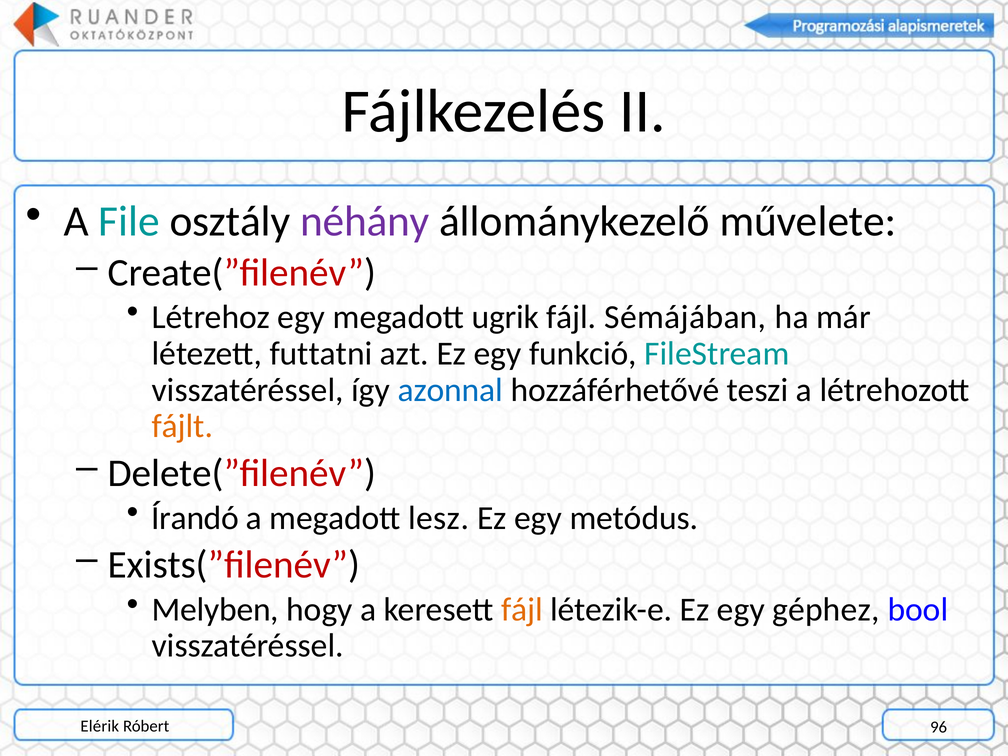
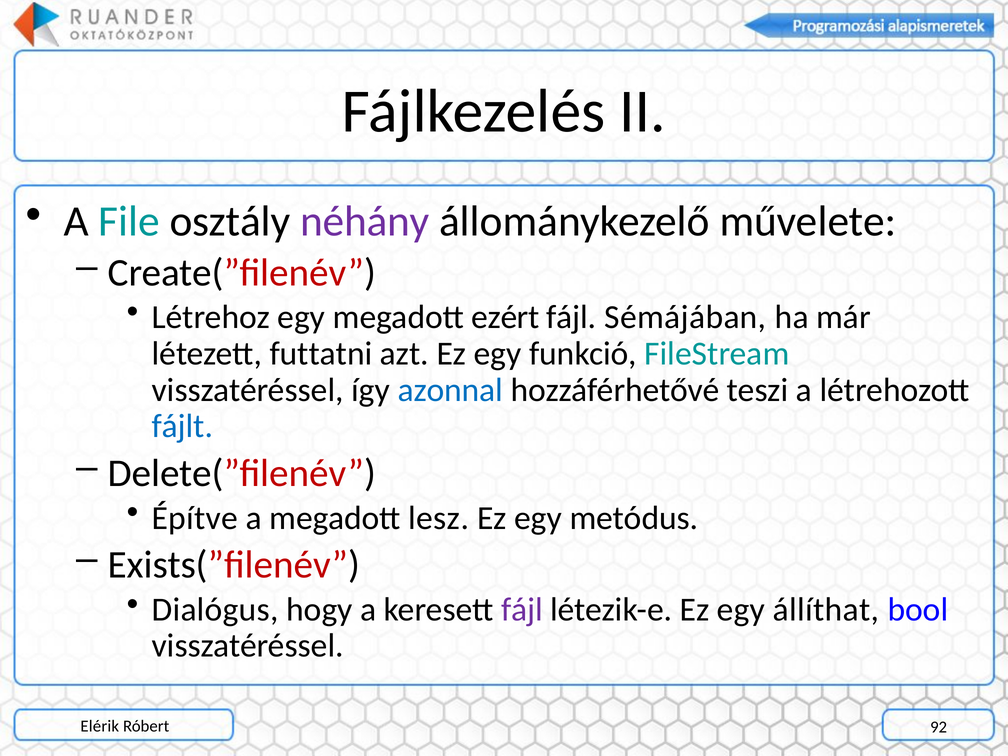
ugrik: ugrik -> ezért (505, 317)
fájlt colour: orange -> blue (182, 426)
Írandó: Írandó -> Építve (195, 518)
Melyben: Melyben -> Dialógus (215, 610)
fájl colour: orange -> purple (522, 610)
géphez: géphez -> állíthat (826, 610)
96: 96 -> 92 (939, 727)
